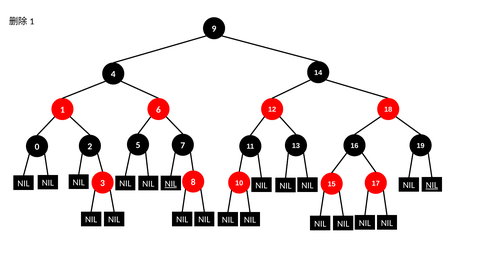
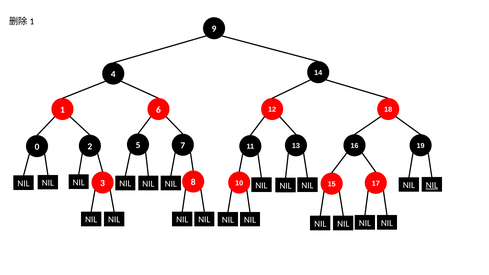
NIL underline: present -> none (171, 184)
